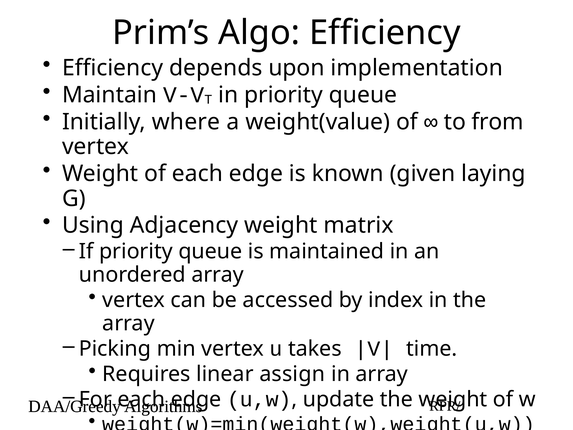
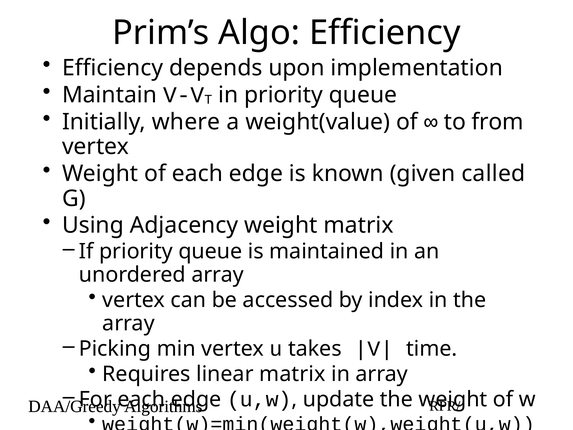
laying: laying -> called (493, 174)
linear assign: assign -> matrix (292, 374)
